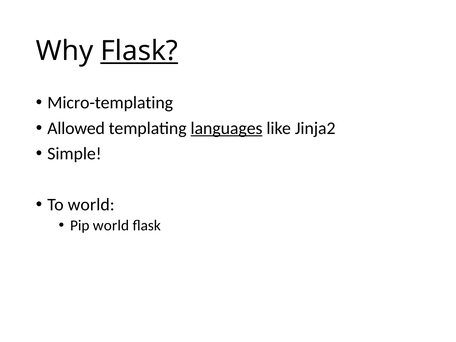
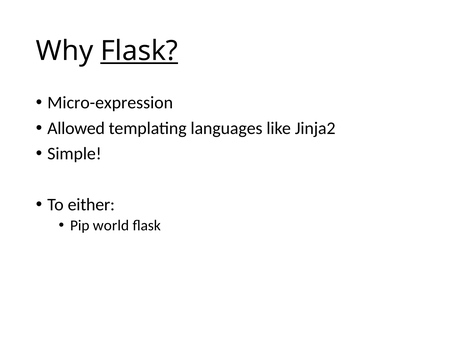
Micro-templating: Micro-templating -> Micro-expression (110, 103)
languages underline: present -> none (227, 128)
To world: world -> either (91, 205)
